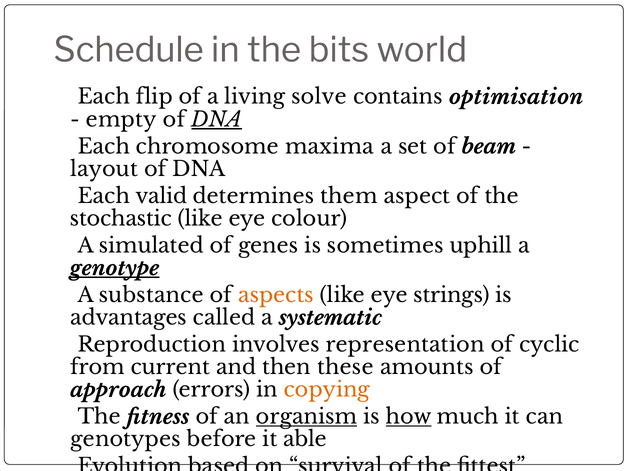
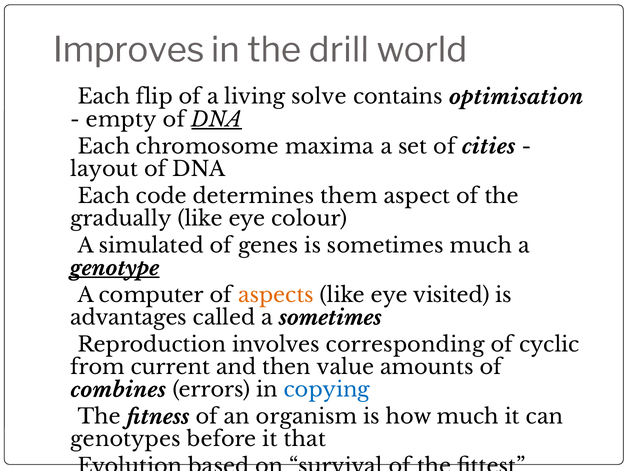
Schedule: Schedule -> Improves (129, 50)
bits: bits -> drill (339, 50)
beam: beam -> cities (489, 147)
valid: valid -> code (161, 196)
stochastic: stochastic -> gradually (121, 219)
sometimes uphill: uphill -> much (481, 246)
substance: substance -> computer (151, 295)
strings: strings -> visited (452, 295)
a systematic: systematic -> sometimes (330, 318)
representation: representation -> corresponding (405, 345)
these: these -> value (345, 367)
approach: approach -> combines (118, 390)
copying colour: orange -> blue (327, 390)
organism underline: present -> none (307, 417)
how underline: present -> none (409, 417)
able: able -> that (305, 440)
